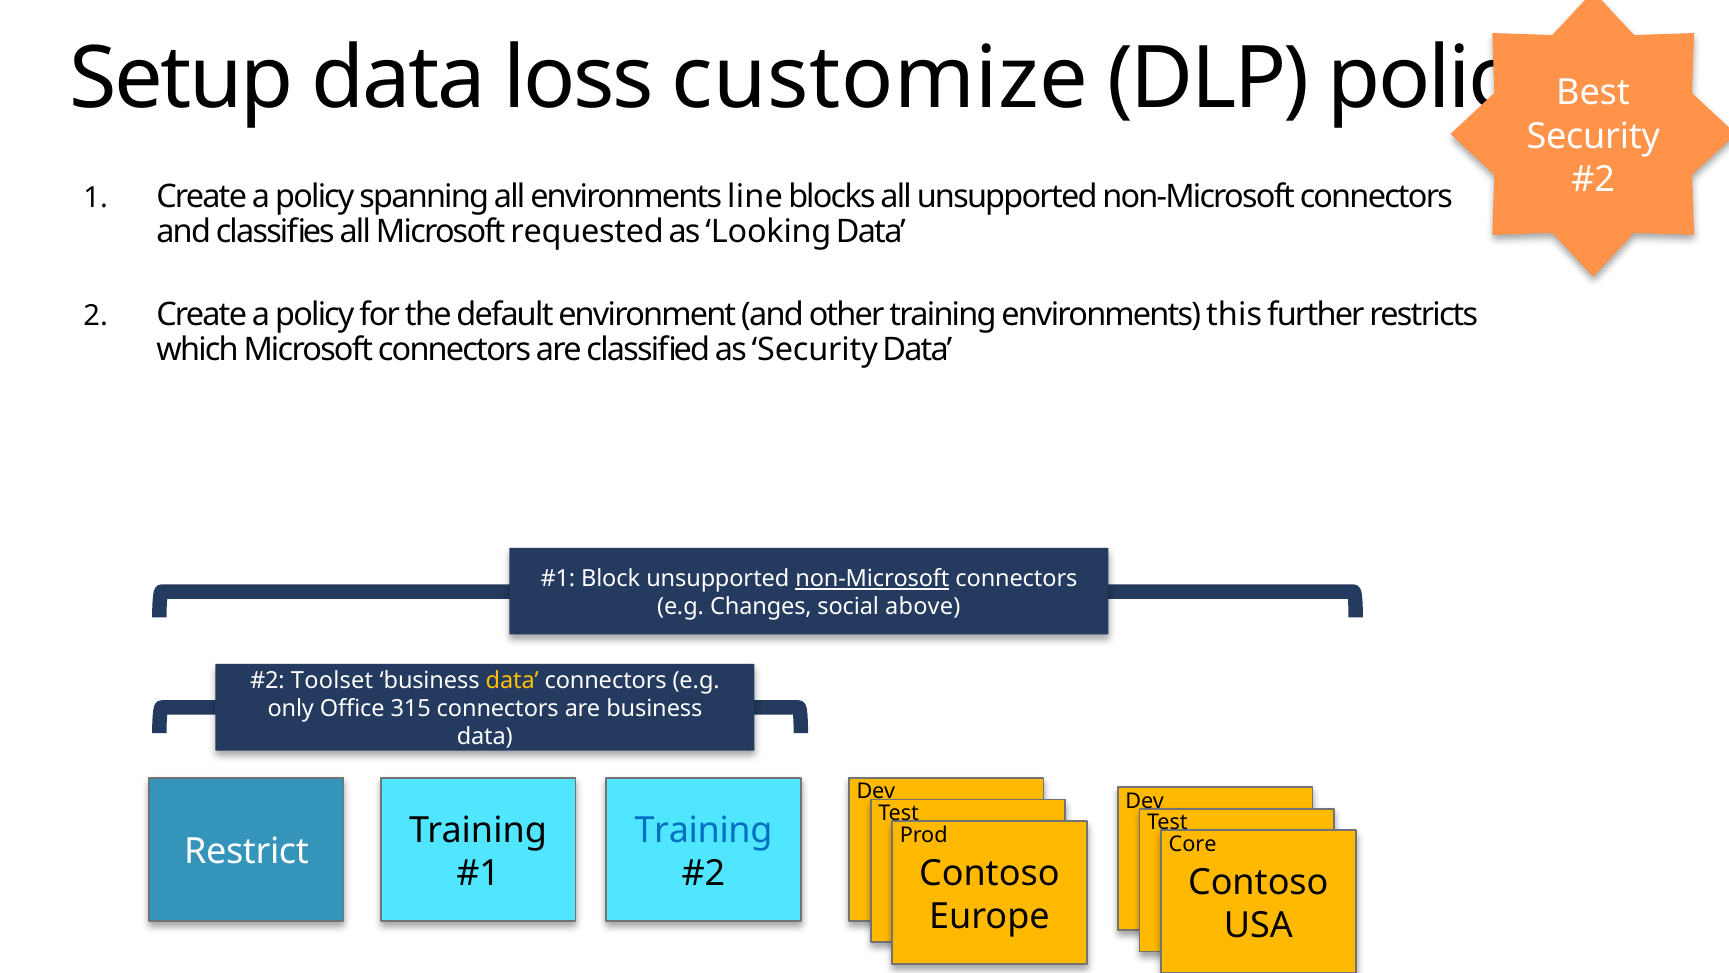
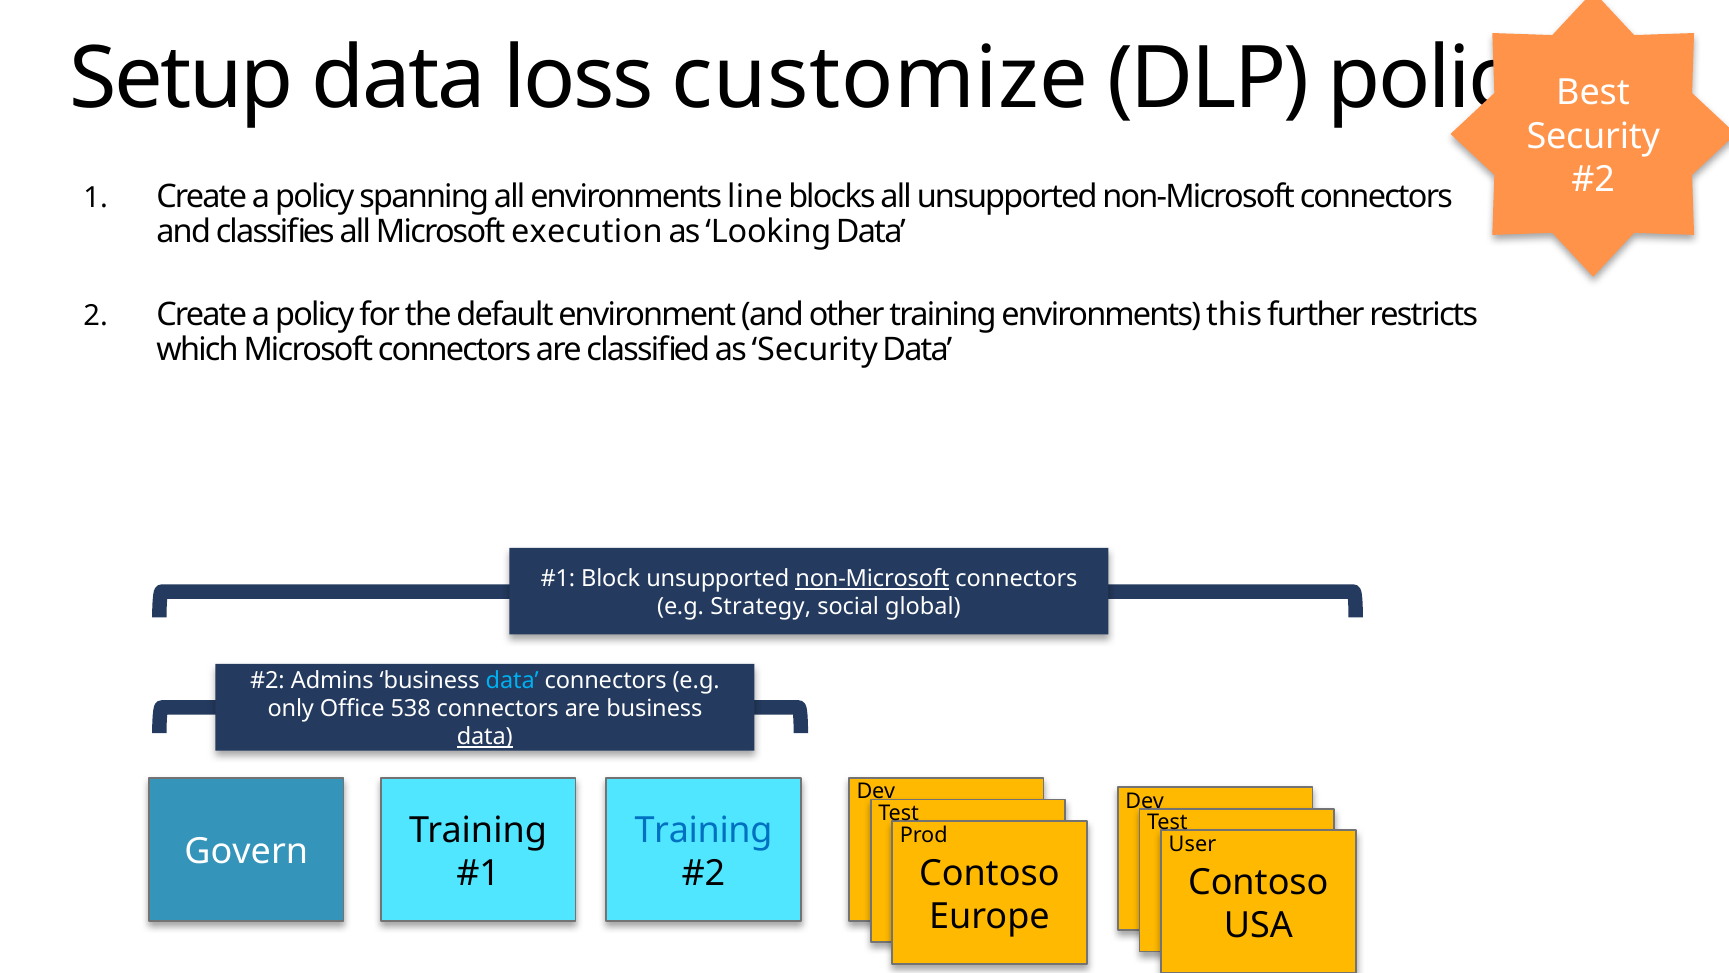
requested: requested -> execution (587, 231)
Changes: Changes -> Strategy (761, 607)
above: above -> global (923, 607)
Toolset: Toolset -> Admins (332, 680)
data colour: yellow -> light blue (512, 680)
315: 315 -> 538 (411, 708)
data underline: none -> present (485, 737)
Core: Core -> User (1193, 844)
Restrict: Restrict -> Govern (246, 851)
